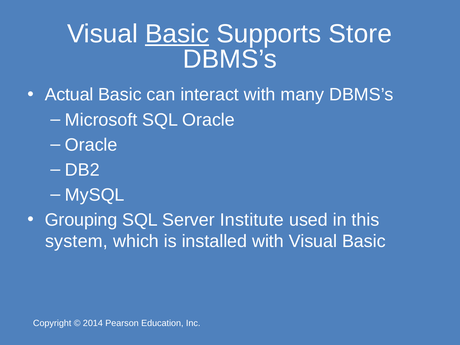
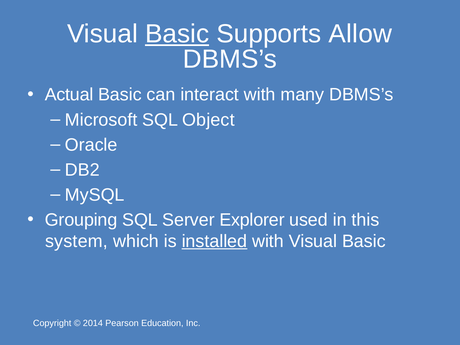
Store: Store -> Allow (360, 34)
SQL Oracle: Oracle -> Object (208, 120)
Institute: Institute -> Explorer (252, 220)
installed underline: none -> present (214, 241)
